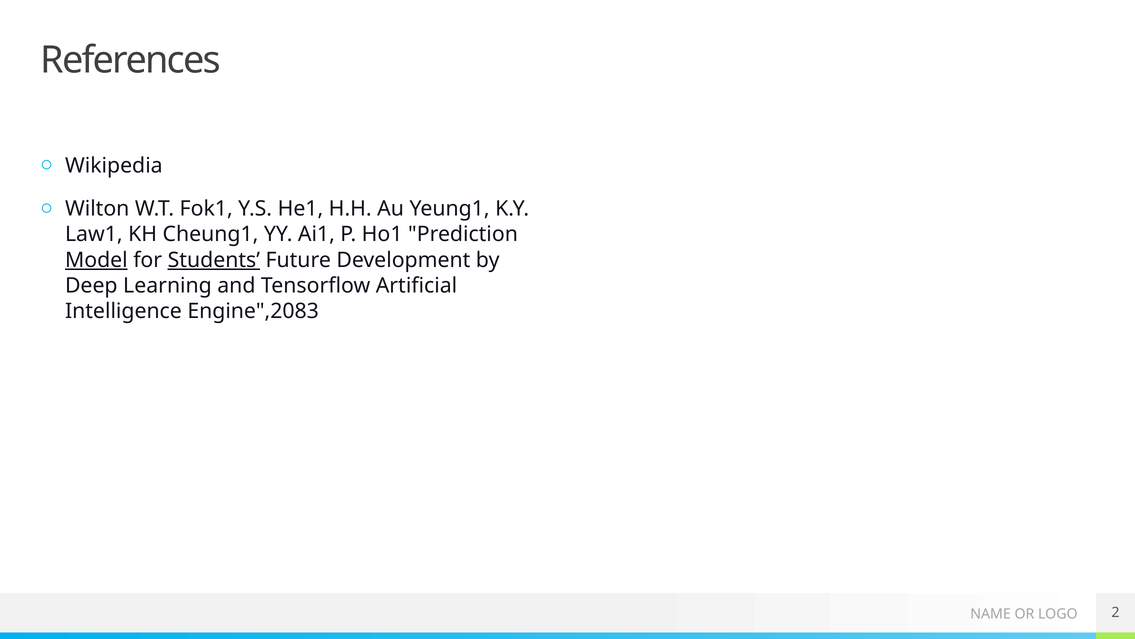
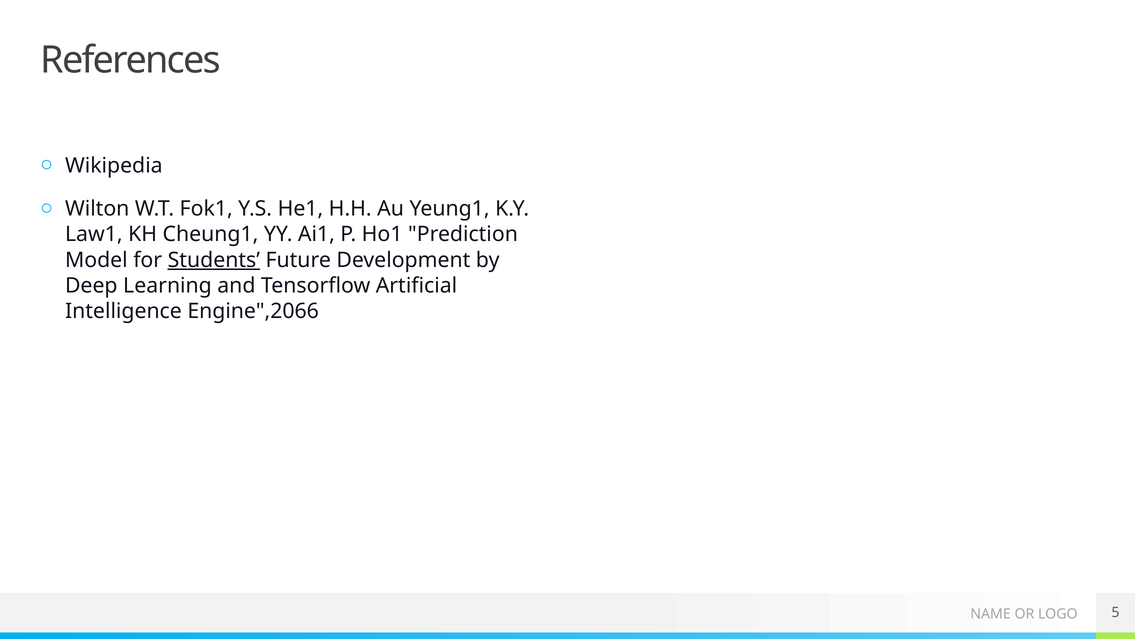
Model underline: present -> none (96, 260)
Engine",2083: Engine",2083 -> Engine",2066 (253, 311)
2: 2 -> 5 (1115, 612)
